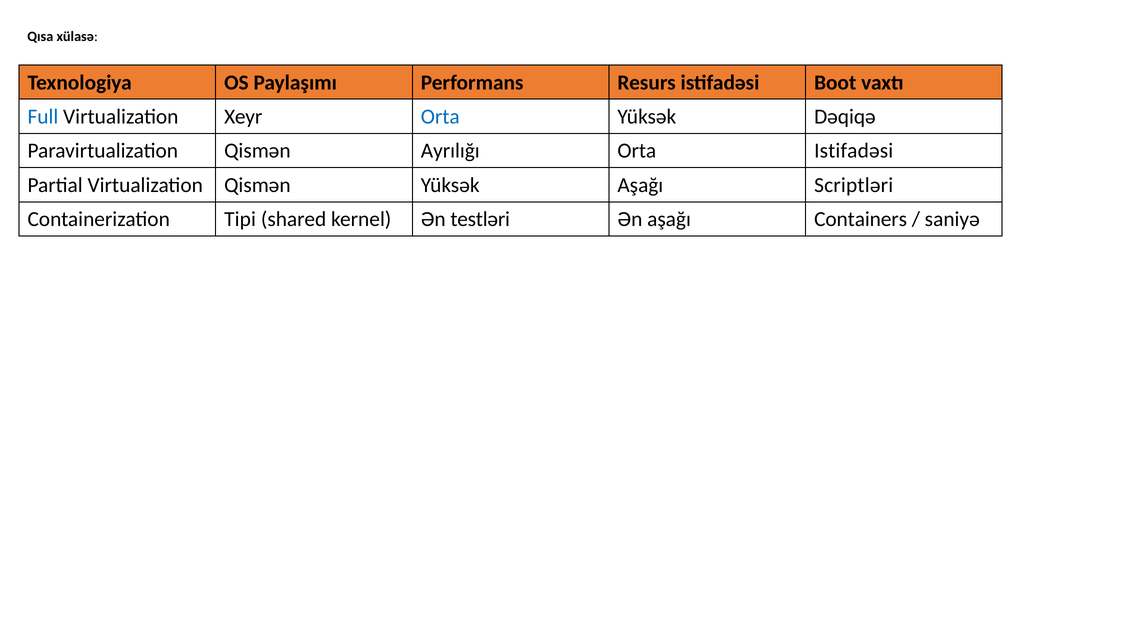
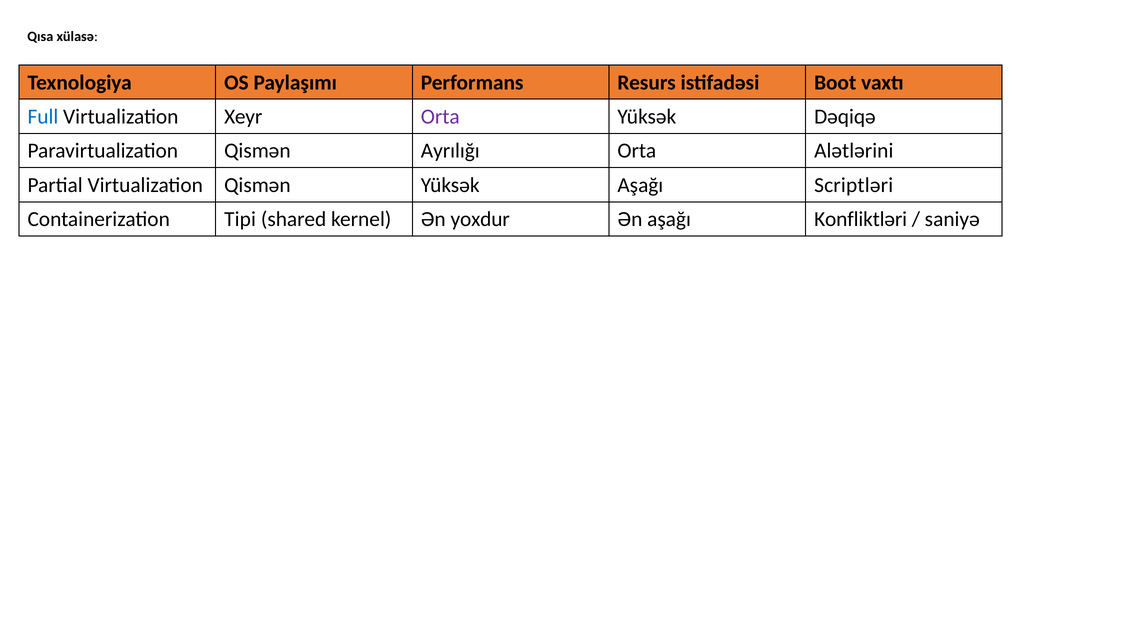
Orta colour: blue -> purple (440, 117)
Orta Istifadəsi: Istifadəsi -> Alətlərini (854, 151)
testləri: testləri -> yoxdur (480, 219)
Containers: Containers -> Konfliktləri (861, 219)
